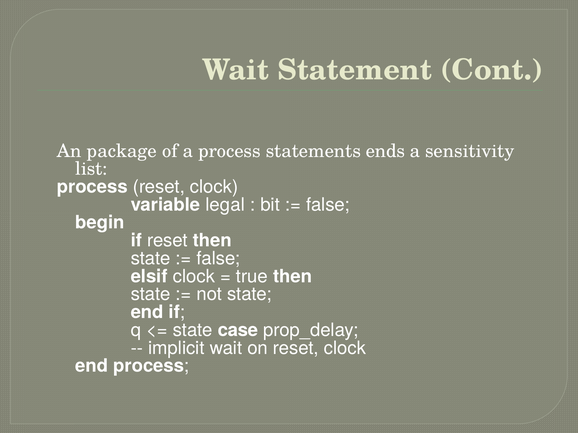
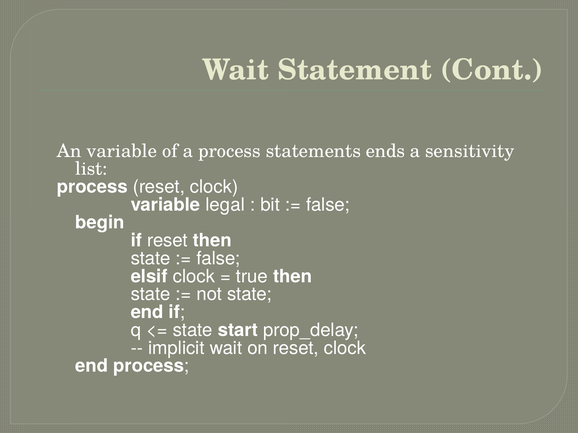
An package: package -> variable (122, 151)
case: case -> start (238, 330)
